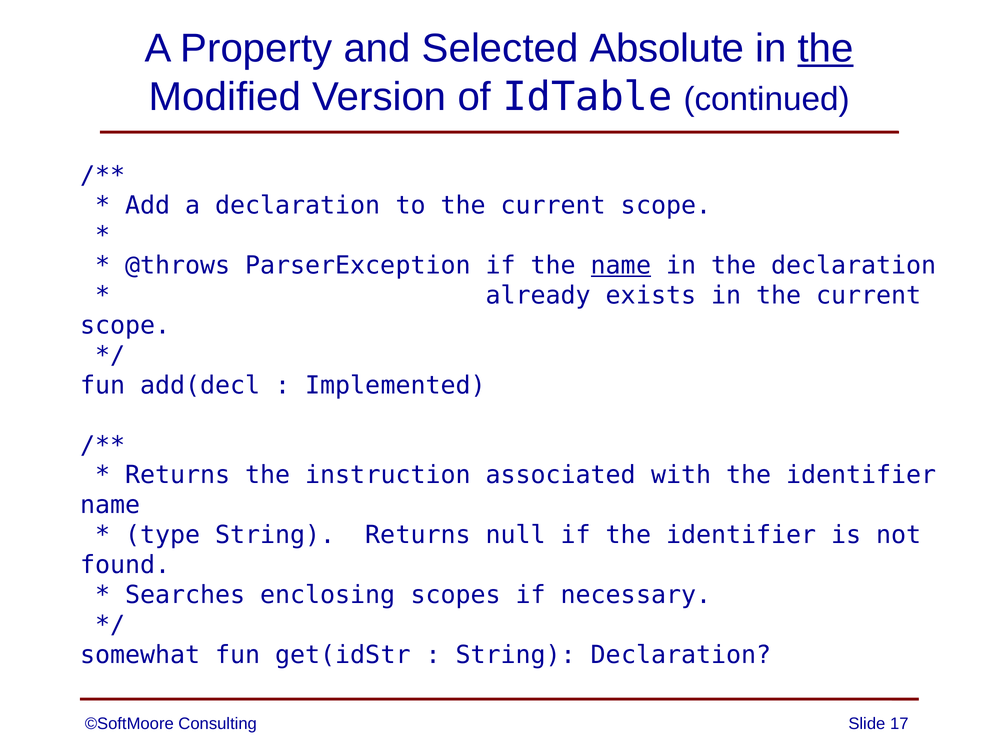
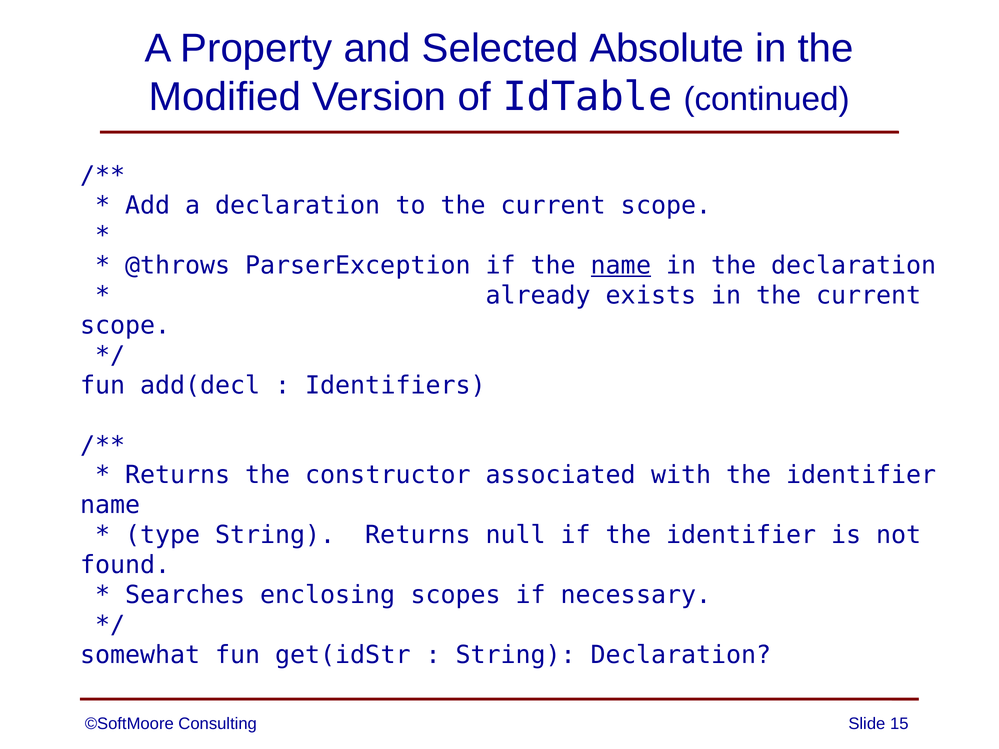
the underline: present -> none (826, 49)
Implemented: Implemented -> Identifiers (396, 385)
instruction: instruction -> constructor (388, 475)
17: 17 -> 15 (899, 724)
